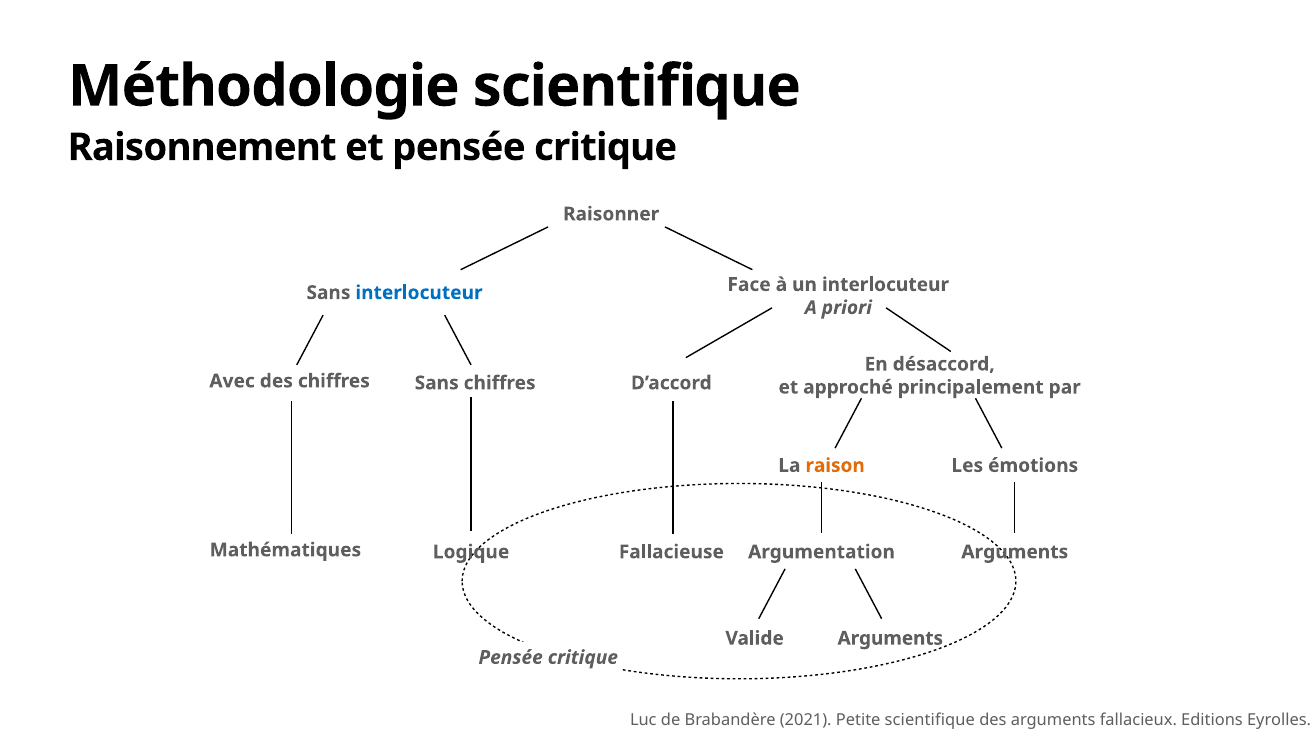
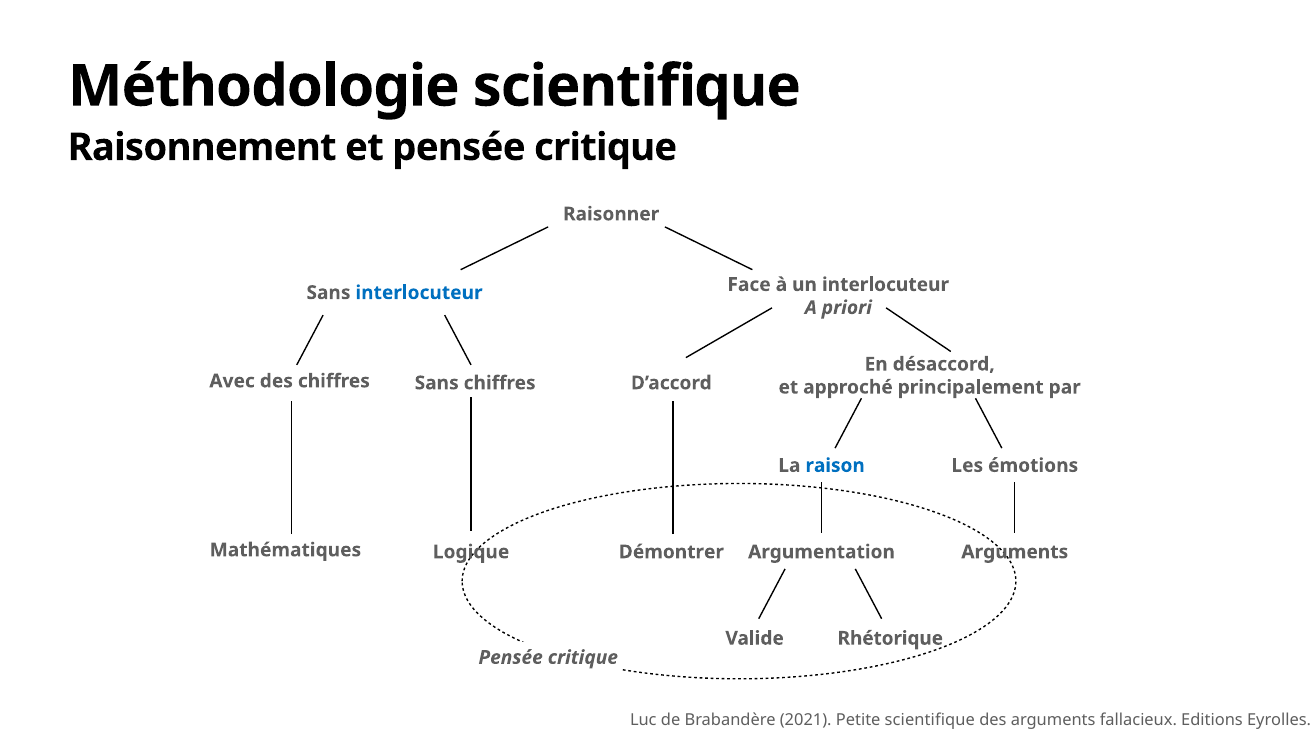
raison colour: orange -> blue (835, 465)
Fallacieuse: Fallacieuse -> Démontrer (671, 552)
Valide Arguments: Arguments -> Rhétorique (890, 638)
